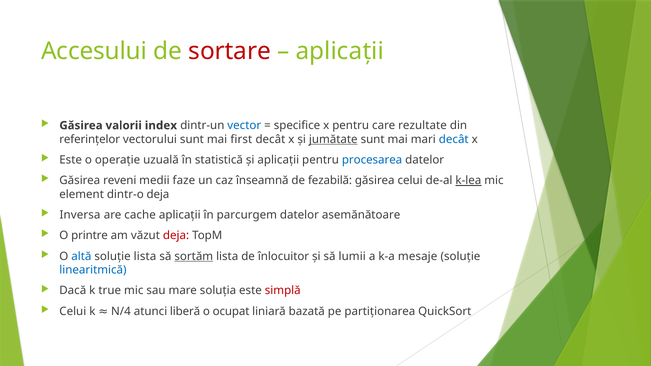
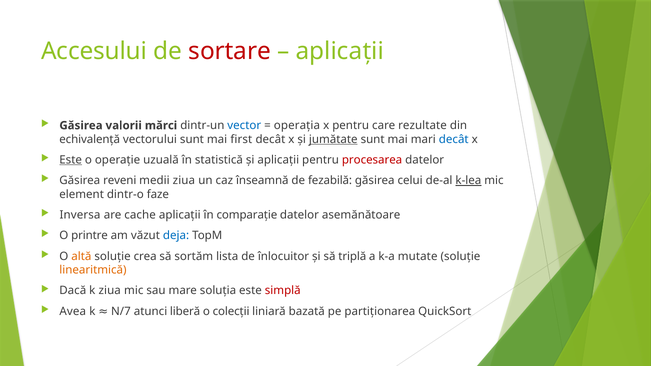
index: index -> mărci (161, 126)
specifice: specifice -> operația (297, 126)
referințelor: referințelor -> echivalență (90, 139)
Este underline: none -> present (71, 160)
procesarea colour: blue -> red (372, 160)
medii faze: faze -> ziua (184, 181)
dintr-o deja: deja -> faze (158, 194)
parcurgem: parcurgem -> comparație (247, 215)
deja colour: red -> blue (176, 236)
altă colour: blue -> orange (81, 256)
soluție lista: lista -> crea (145, 256)
sortăm underline: present -> none (194, 256)
lumii: lumii -> triplă (352, 256)
mesaje: mesaje -> mutate (418, 256)
linearitmică colour: blue -> orange (93, 270)
k true: true -> ziua (110, 291)
Celui: Celui -> Avea (73, 311)
N/4: N/4 -> N/7 (121, 311)
ocupat: ocupat -> colecții (231, 311)
